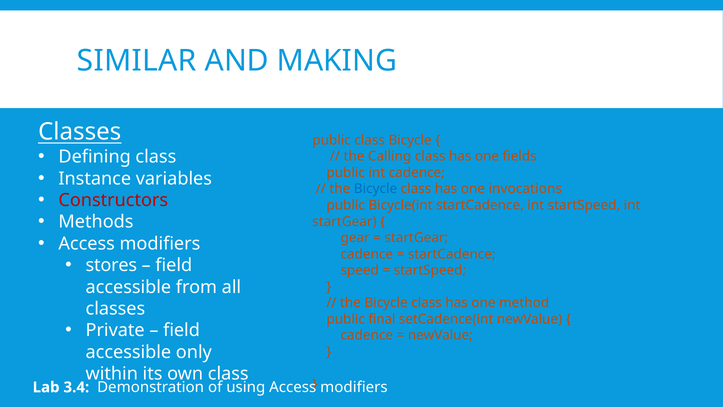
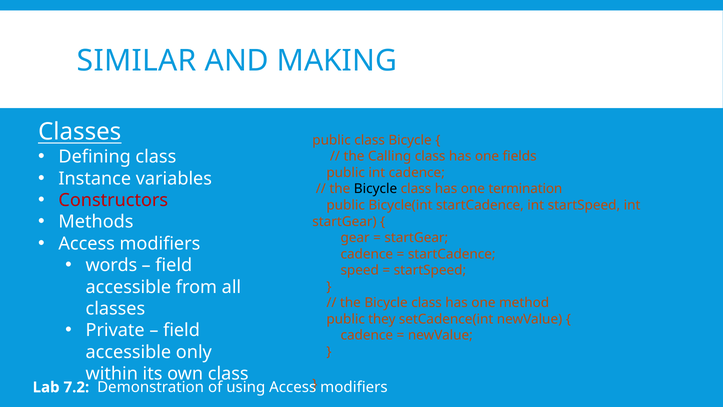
Bicycle colour: blue -> black (376, 189)
invocations: invocations -> termination (525, 189)
stores: stores -> words (111, 265)
final: final -> they (382, 319)
3.4: 3.4 -> 7.2 (76, 387)
